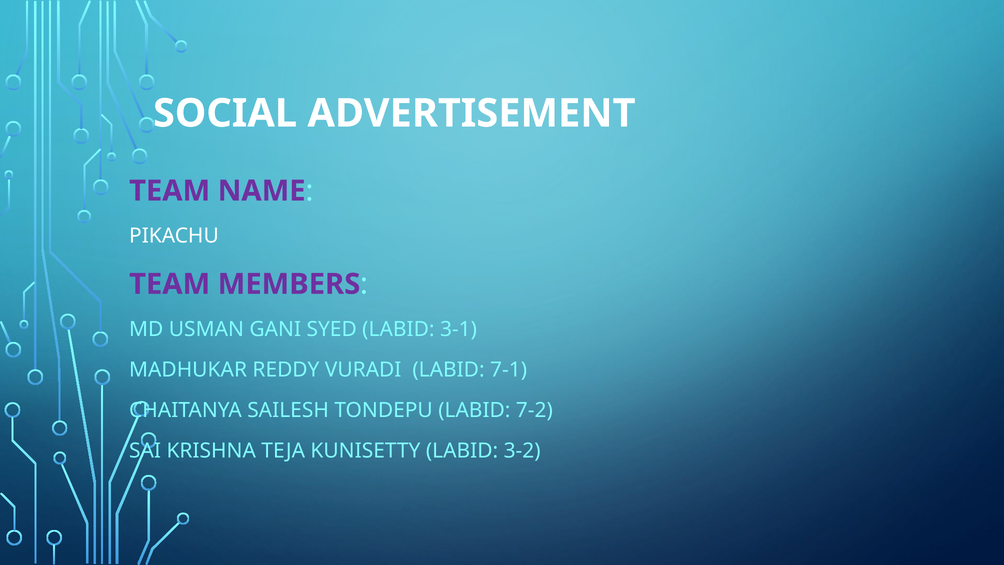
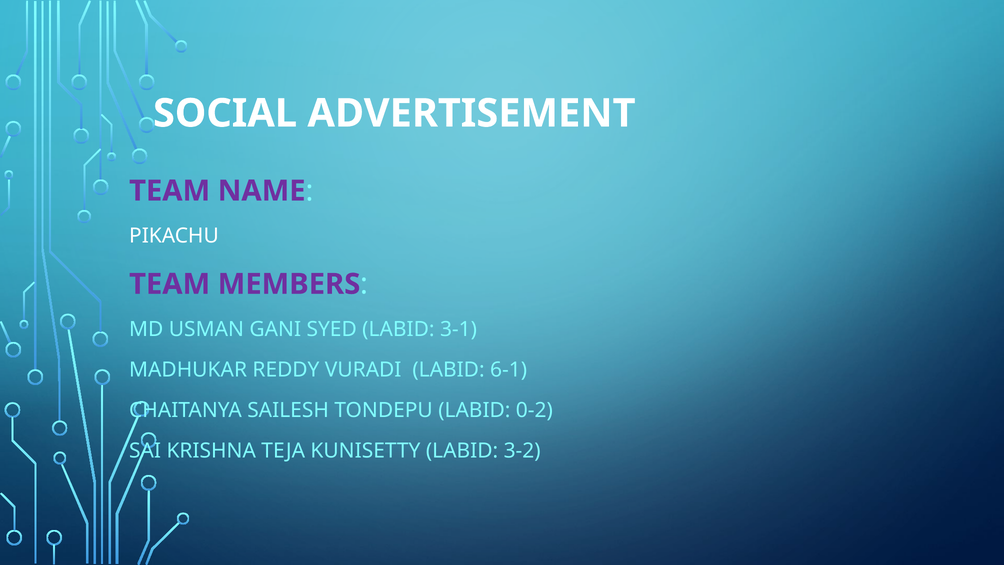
7-1: 7-1 -> 6-1 (509, 370)
7-2: 7-2 -> 0-2 (534, 410)
